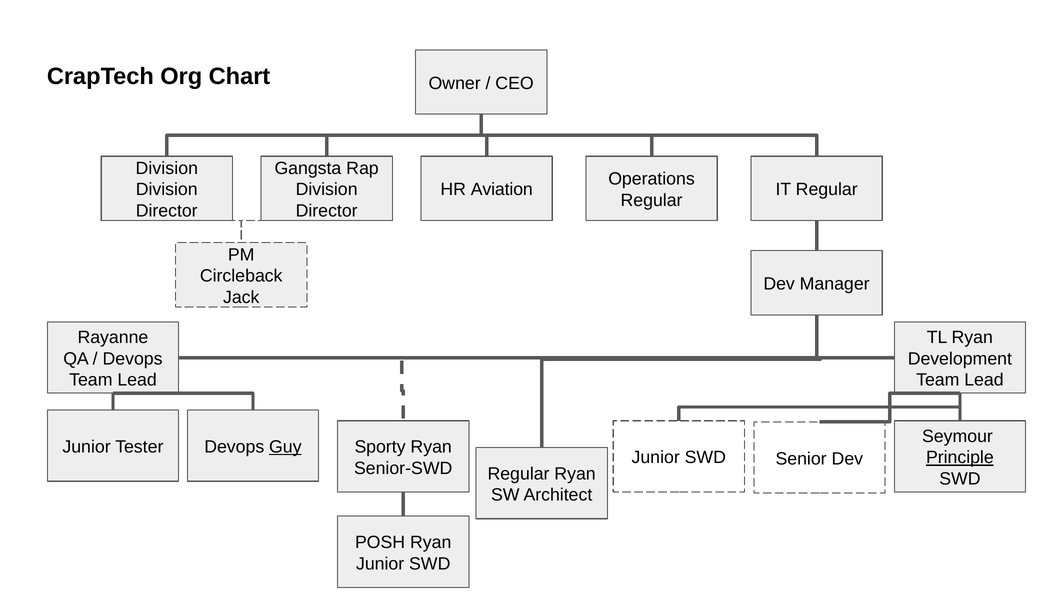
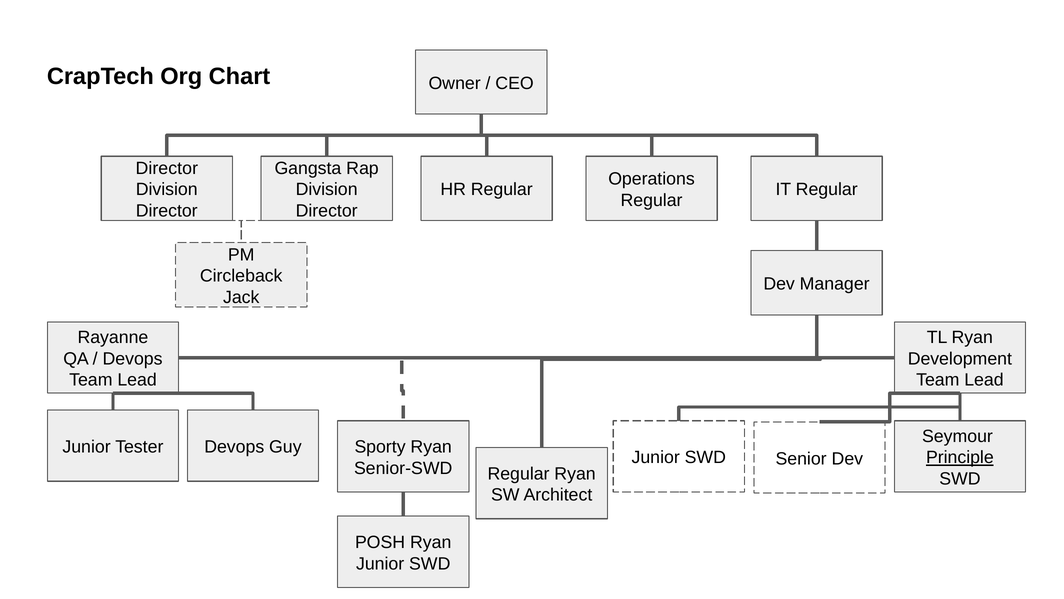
Division: Division -> Director (167, 168)
HR Aviation: Aviation -> Regular (502, 189)
Guy underline: present -> none (285, 447)
